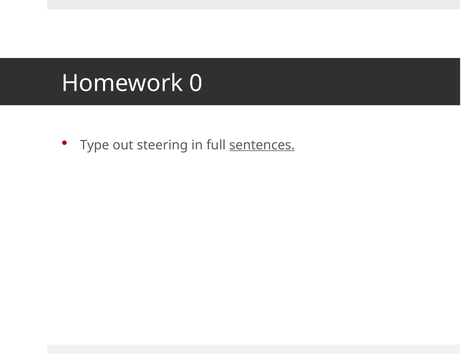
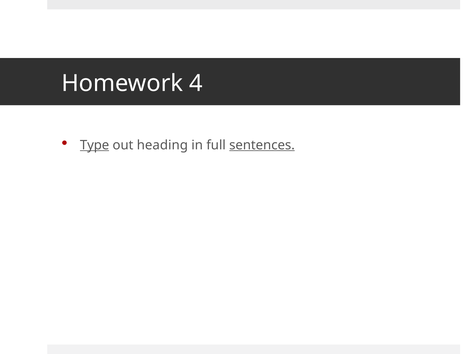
0: 0 -> 4 (196, 83)
Type underline: none -> present (95, 145)
steering: steering -> heading (162, 145)
